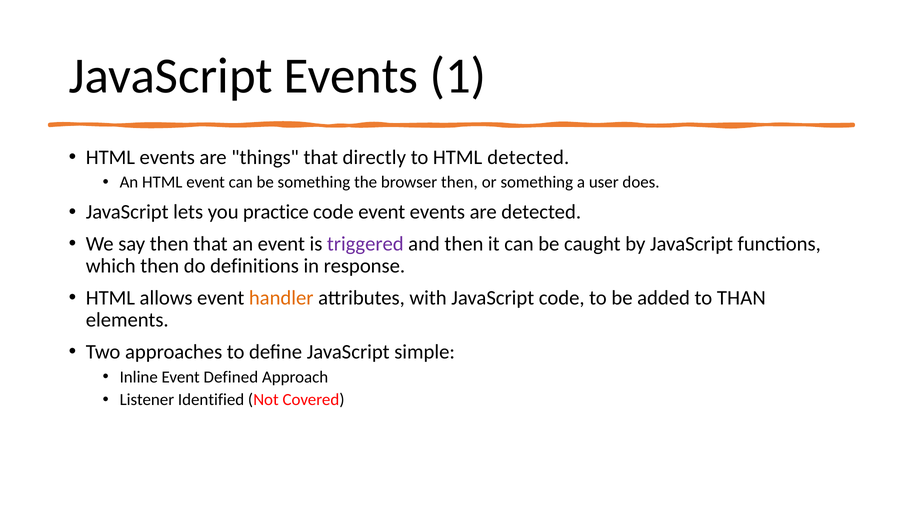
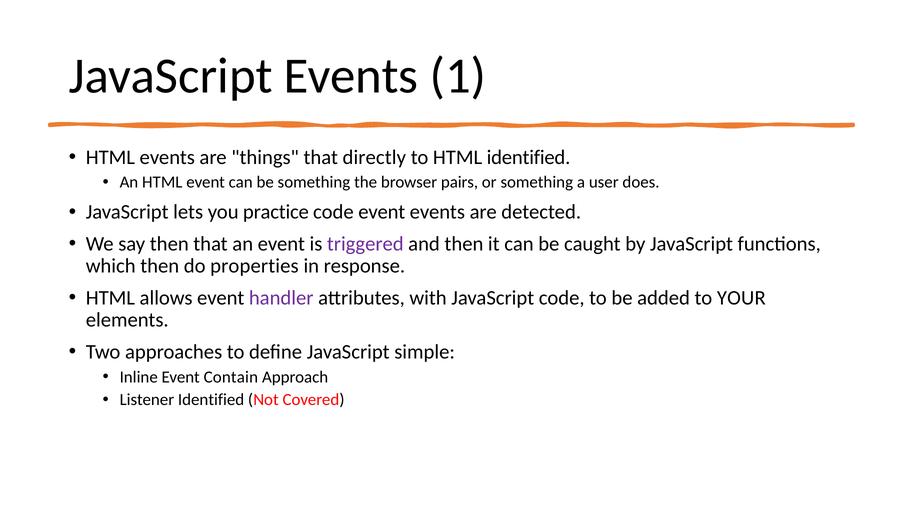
HTML detected: detected -> identified (528, 157)
browser then: then -> pairs (460, 182)
definitions: definitions -> properties (254, 266)
handler colour: orange -> purple (281, 298)
THAN: THAN -> YOUR (741, 298)
Defined: Defined -> Contain (231, 377)
